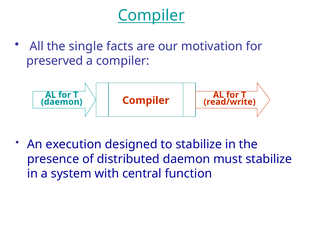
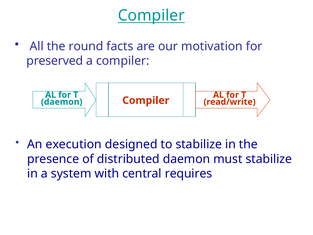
single: single -> round (86, 46)
function: function -> requires (188, 173)
